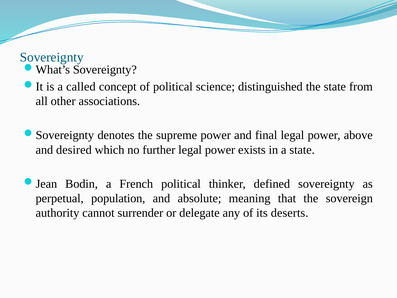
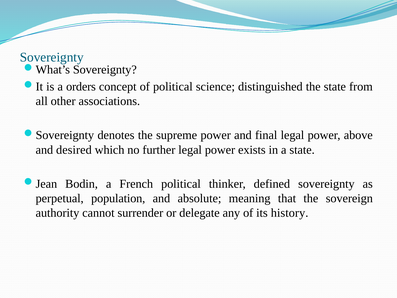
called: called -> orders (81, 87)
deserts: deserts -> history (290, 213)
